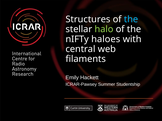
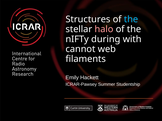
halo colour: light green -> pink (104, 29)
haloes: haloes -> during (106, 39)
central: central -> cannot (80, 49)
